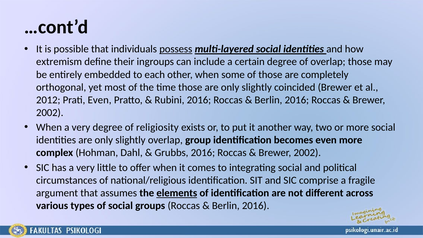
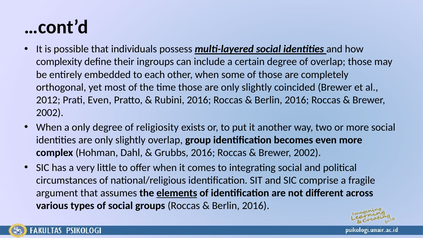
possess underline: present -> none (176, 49)
extremism: extremism -> complexity (59, 62)
When a very: very -> only (81, 127)
